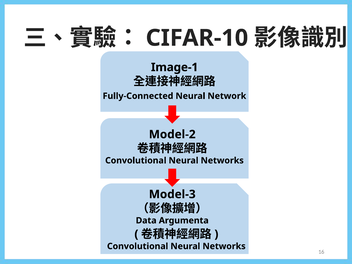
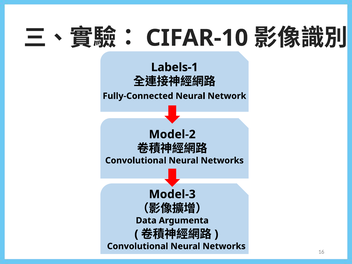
Image-1: Image-1 -> Labels-1 (175, 67)
